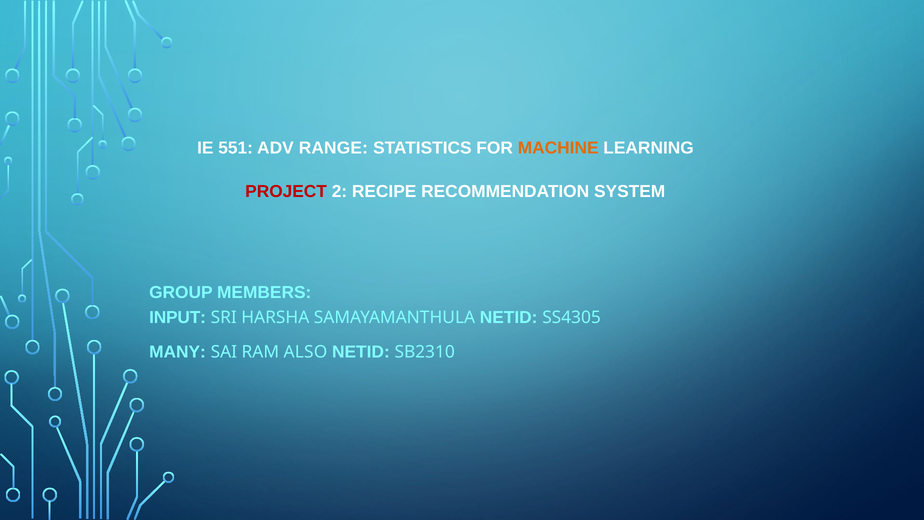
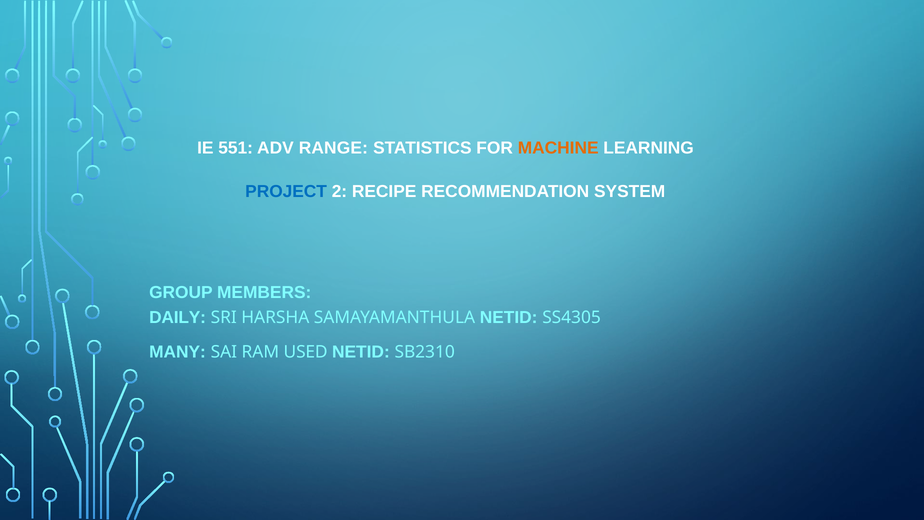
PROJECT colour: red -> blue (286, 191)
INPUT: INPUT -> DAILY (178, 317)
ALSO: ALSO -> USED (306, 352)
